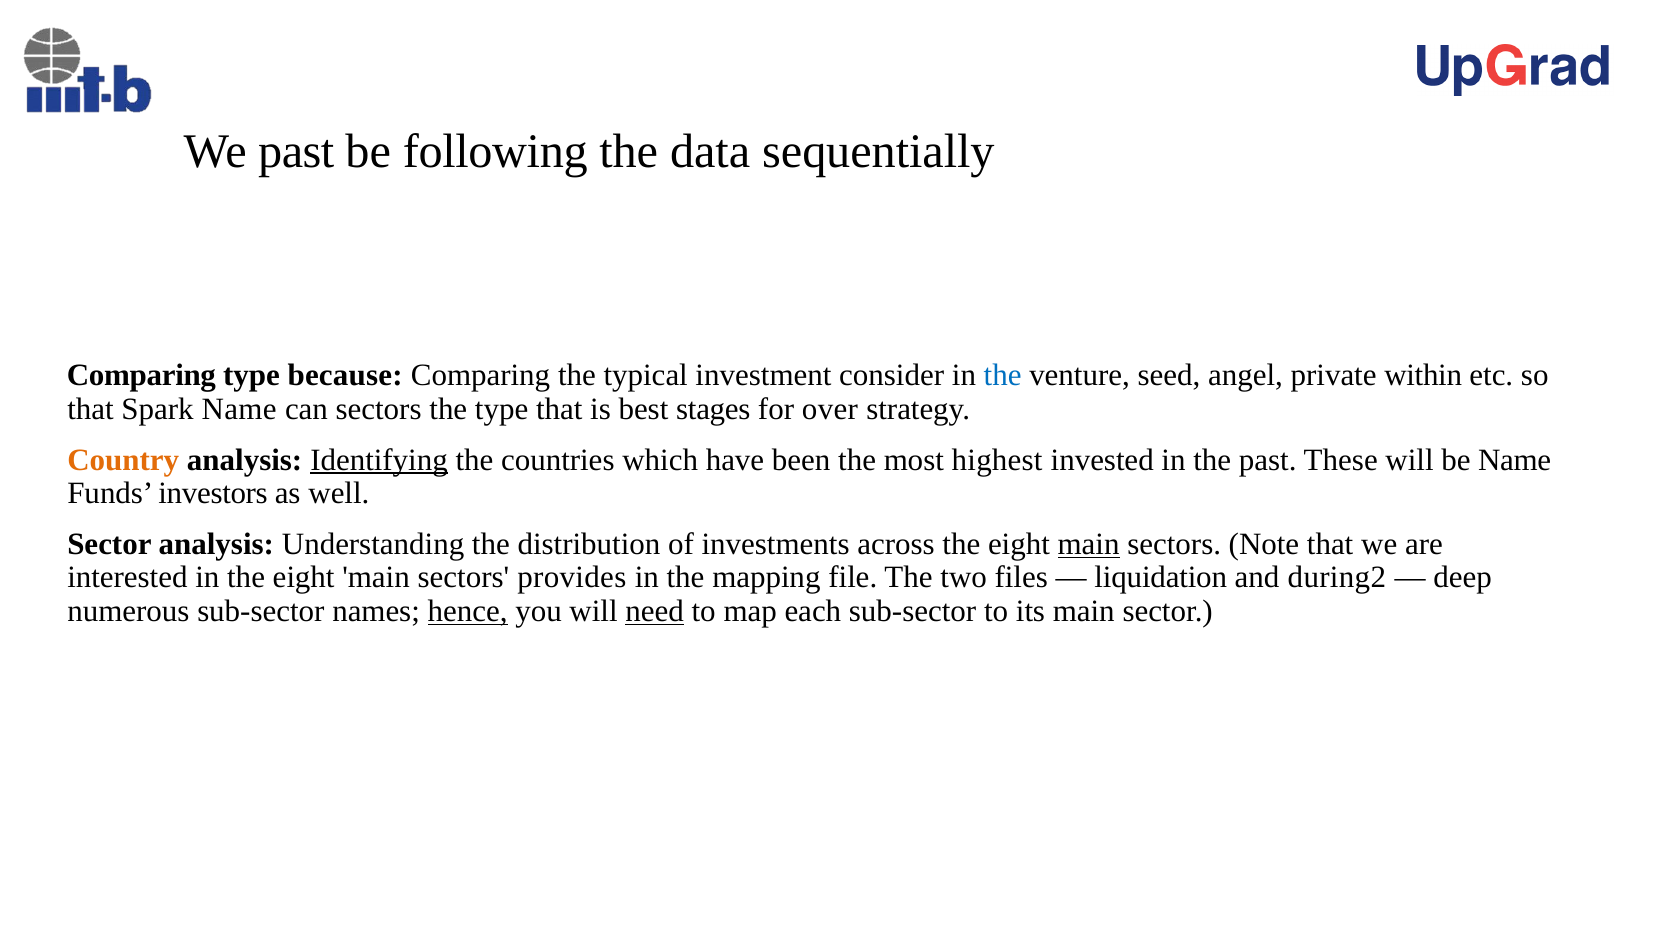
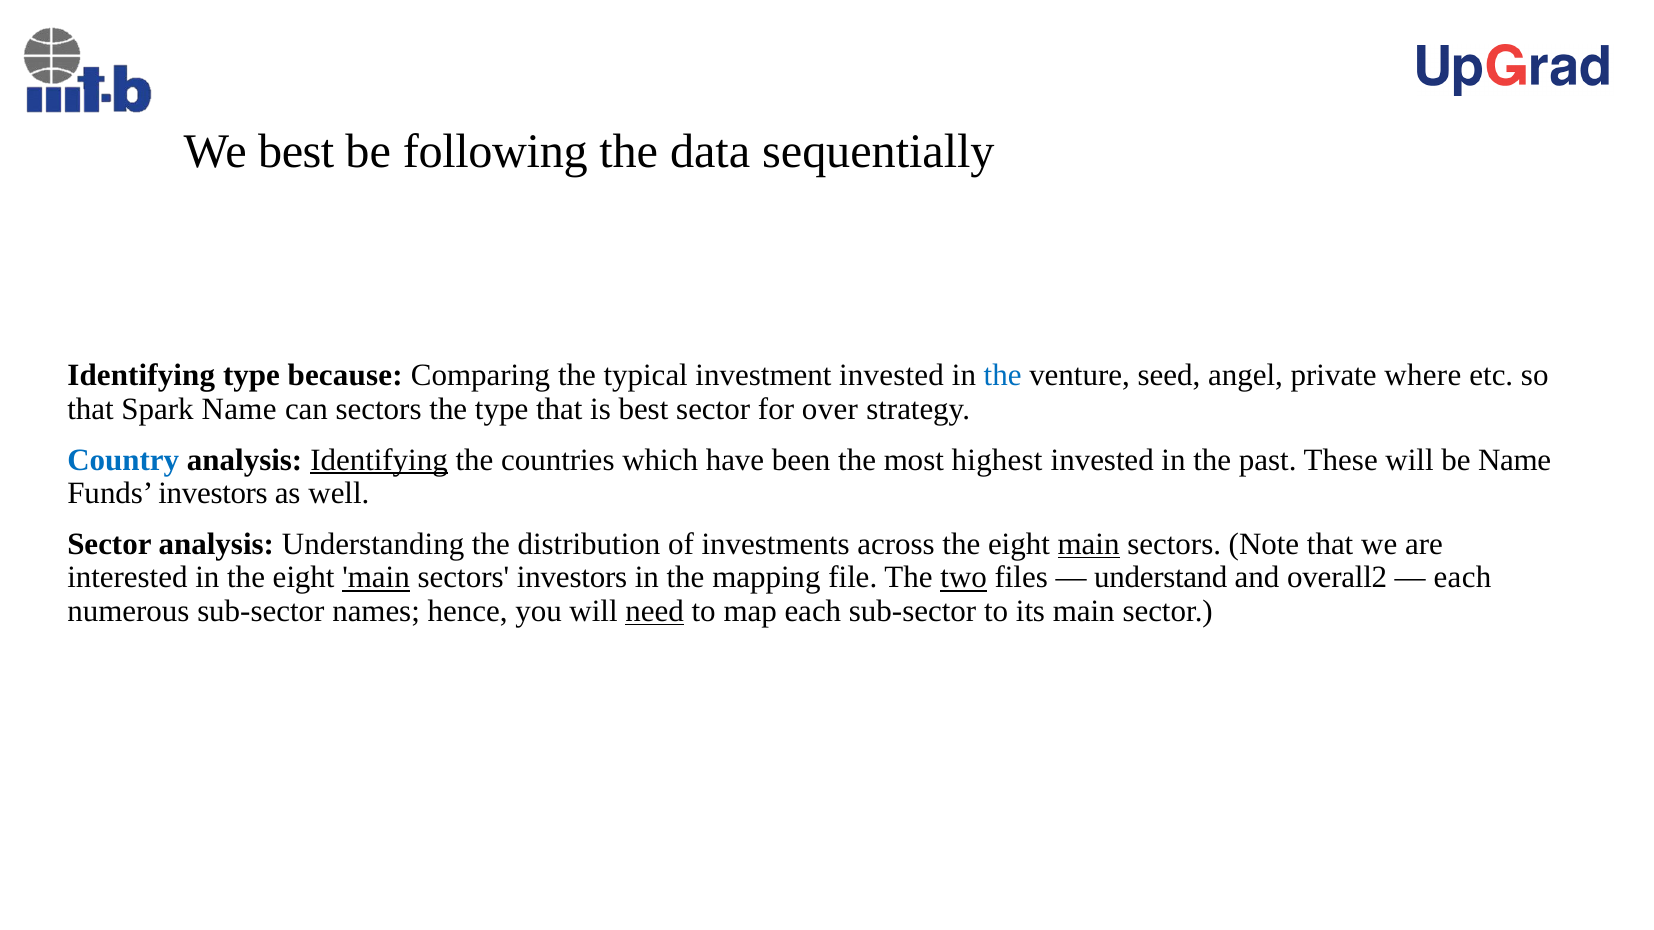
We past: past -> best (296, 151)
Comparing: Comparing -> Identifying (141, 376)
investment consider: consider -> invested (892, 376)
within: within -> where (1423, 376)
best stages: stages -> sector (713, 409)
Country colour: orange -> blue (123, 460)
main underline: none -> present (376, 578)
sectors provides: provides -> investors (572, 578)
two underline: none -> present (964, 578)
liquidation: liquidation -> understand (1161, 578)
during2: during2 -> overall2 (1337, 578)
deep: deep -> each (1463, 578)
hence underline: present -> none (468, 611)
